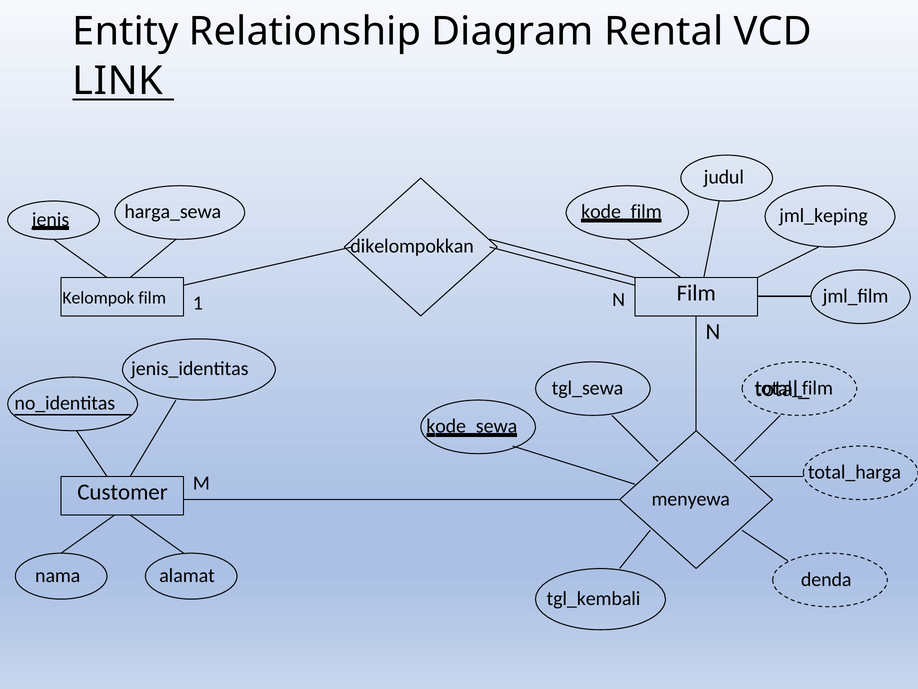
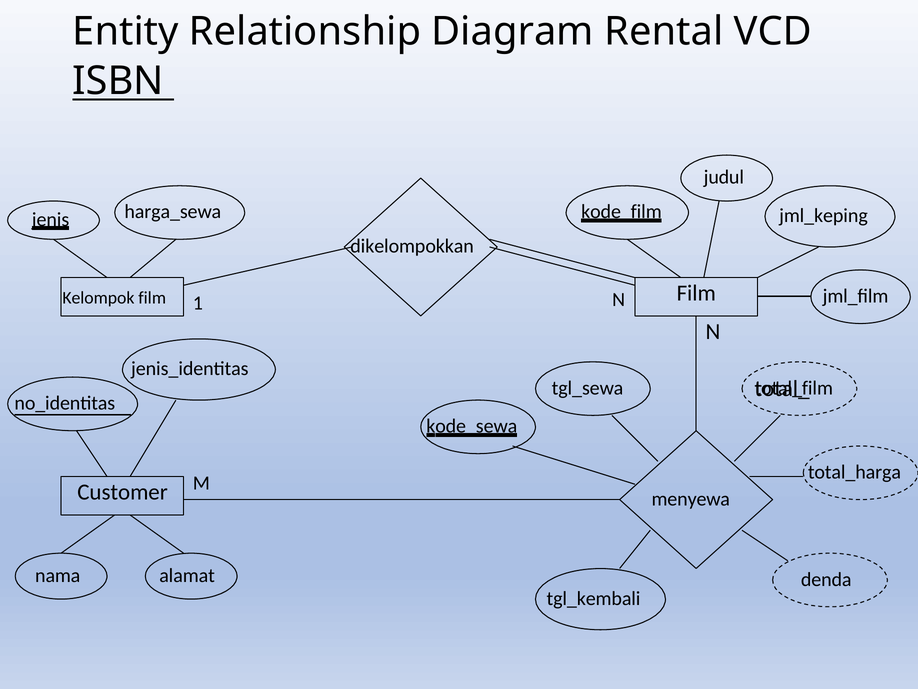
LINK: LINK -> ISBN (118, 81)
